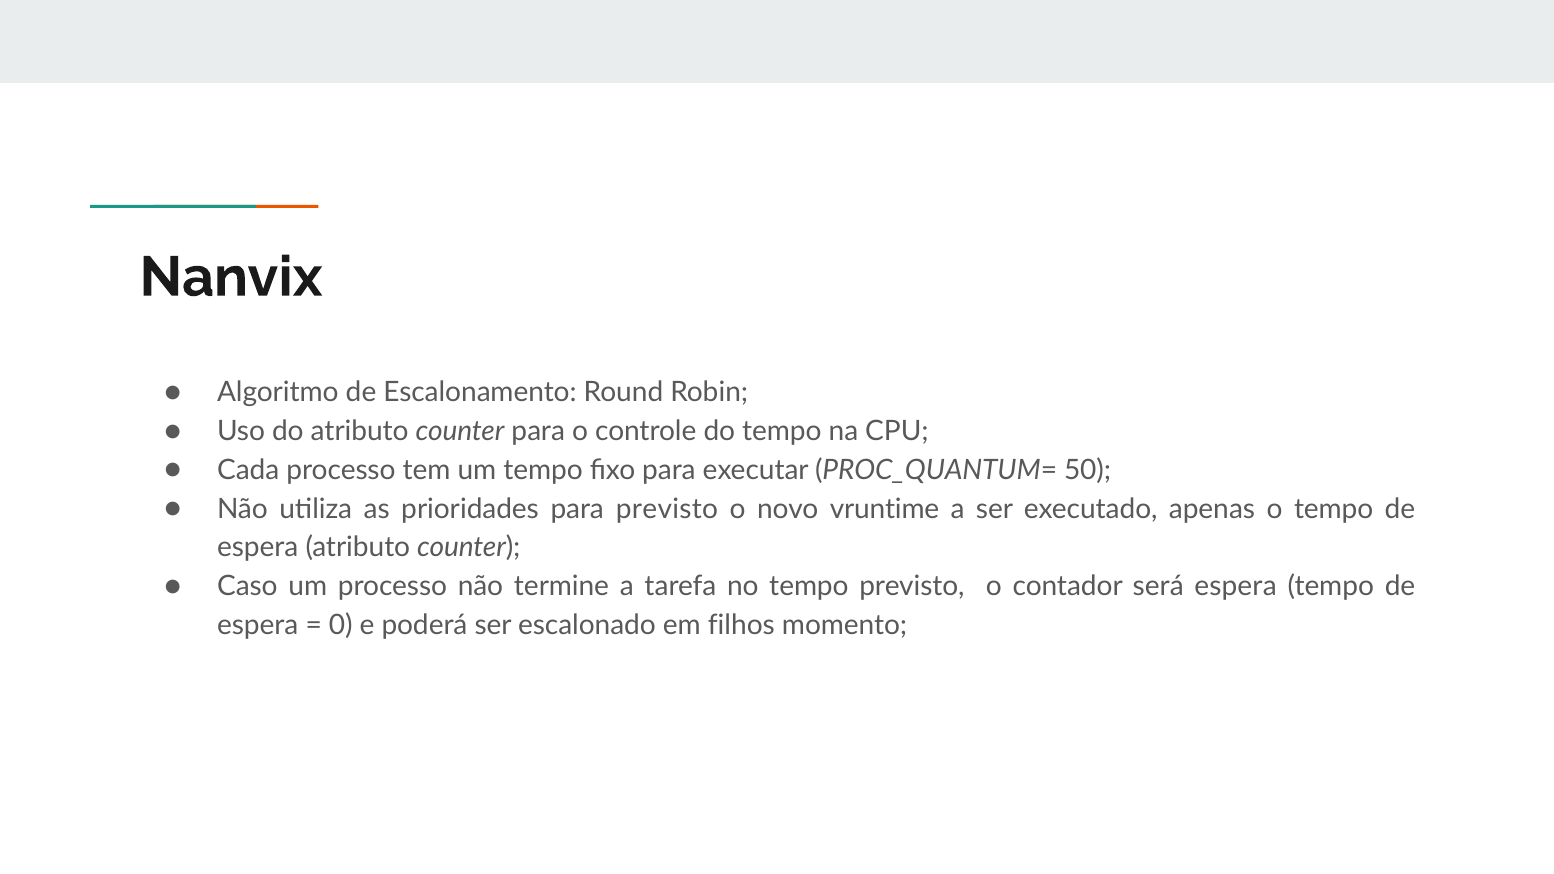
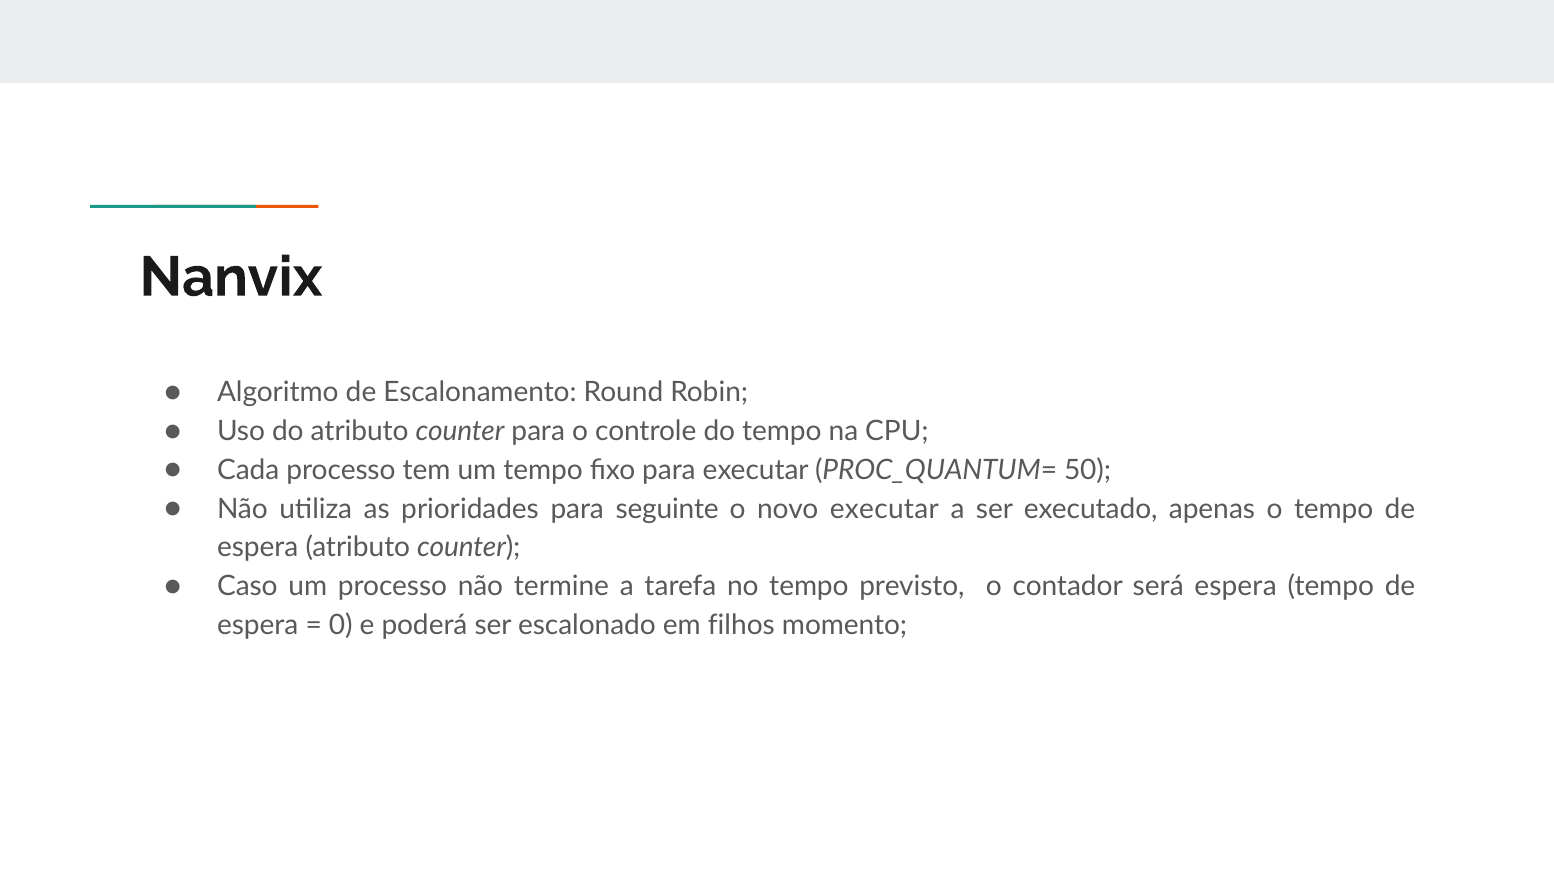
para previsto: previsto -> seguinte (667, 509)
novo vruntime: vruntime -> executar (884, 509)
